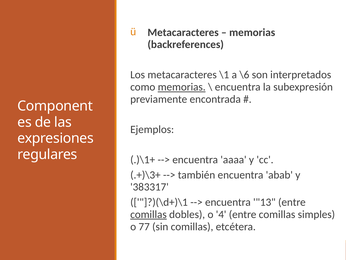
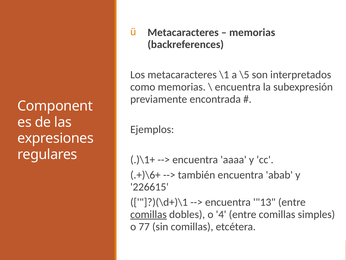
\6: \6 -> \5 (244, 75)
memorias underline: present -> none (182, 87)
.+)\3+: .+)\3+ -> .+)\6+ (145, 175)
383317: 383317 -> 226615 (149, 187)
